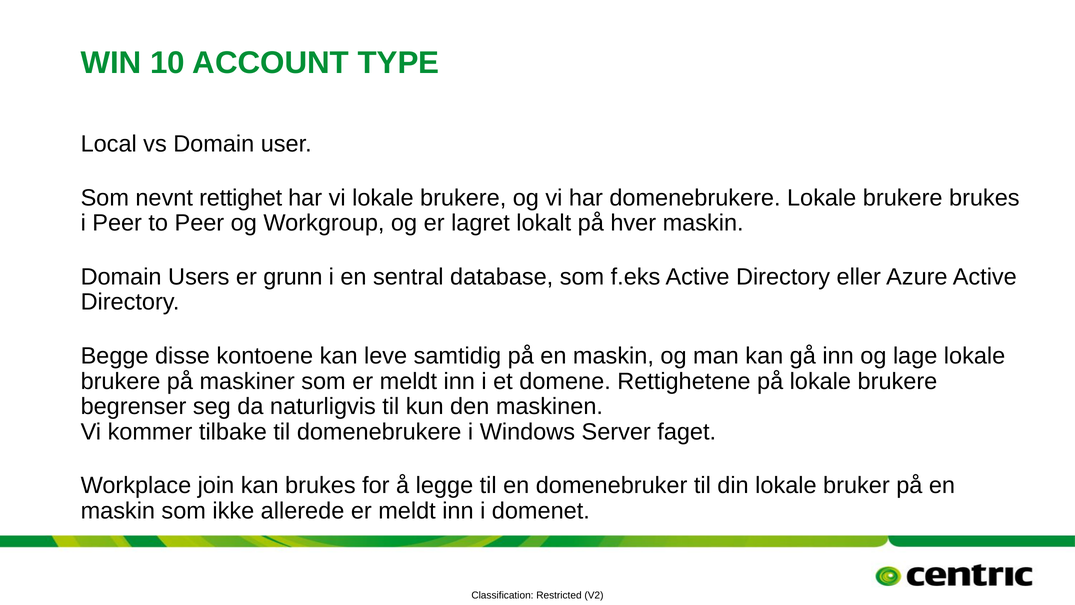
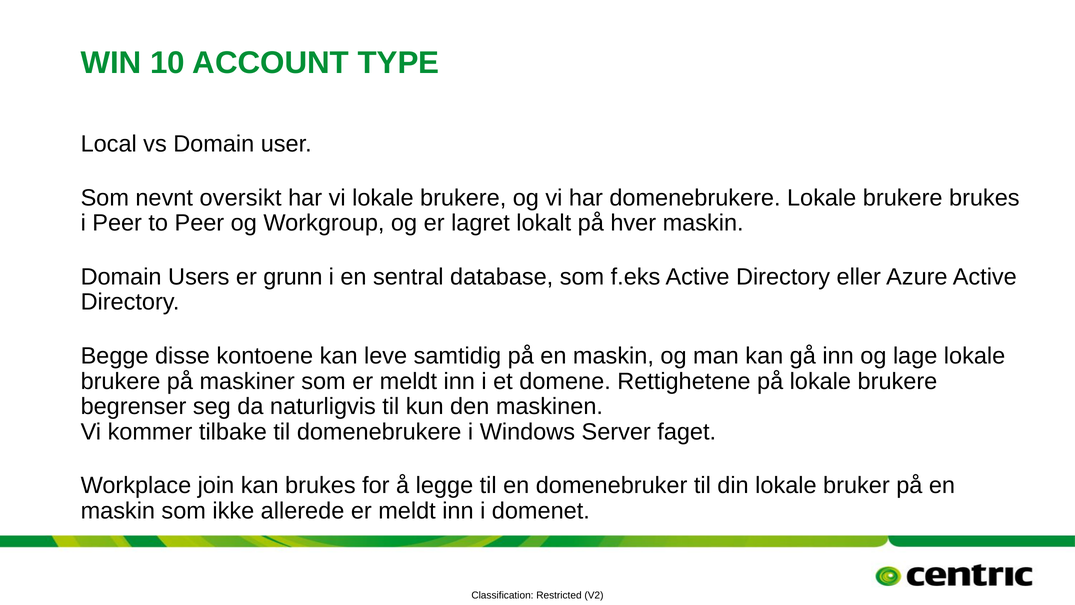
rettighet: rettighet -> oversikt (241, 198)
